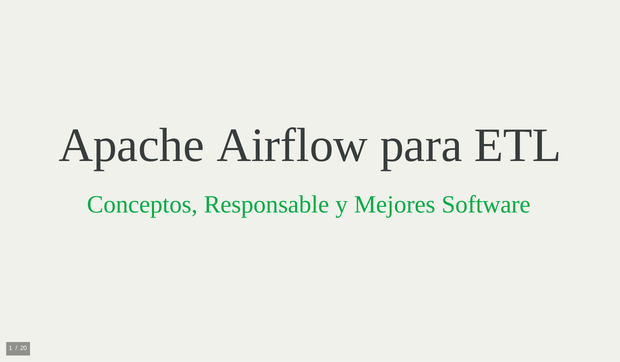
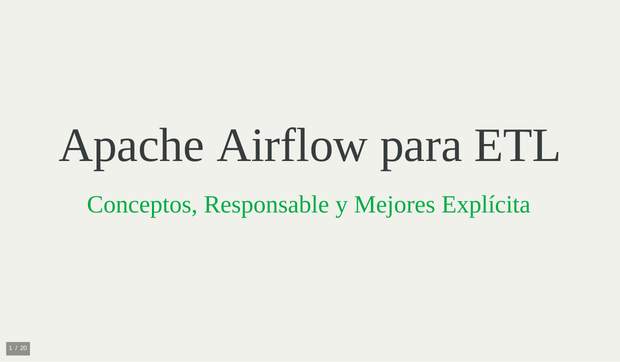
Software: Software -> Explícita (486, 205)
